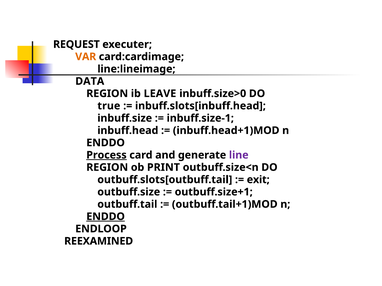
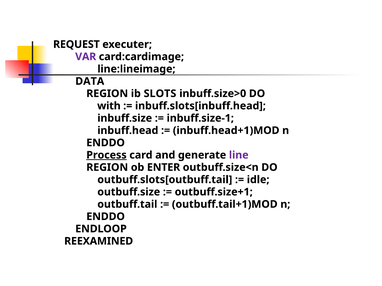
VAR colour: orange -> purple (86, 57)
LEAVE: LEAVE -> SLOTS (160, 94)
true: true -> with (109, 106)
PRINT: PRINT -> ENTER (164, 168)
exit: exit -> idle (258, 180)
ENDDO underline: present -> none (106, 217)
